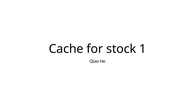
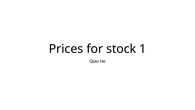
Cache: Cache -> Prices (66, 49)
